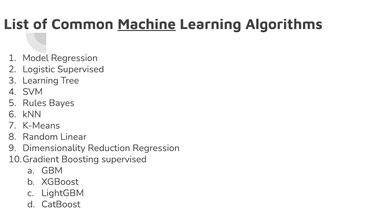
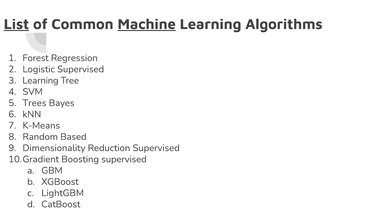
List underline: none -> present (16, 24)
Model: Model -> Forest (36, 58)
Rules: Rules -> Trees (34, 103)
Linear: Linear -> Based (73, 137)
Reduction Regression: Regression -> Supervised (156, 148)
